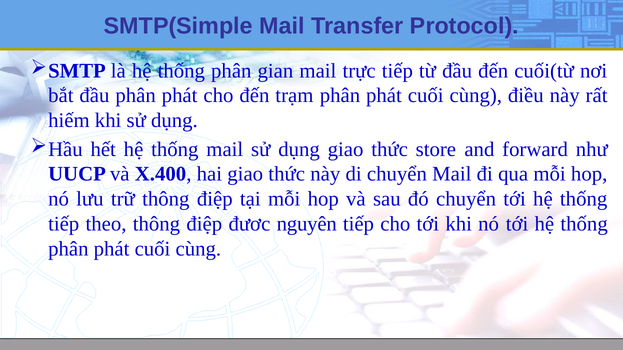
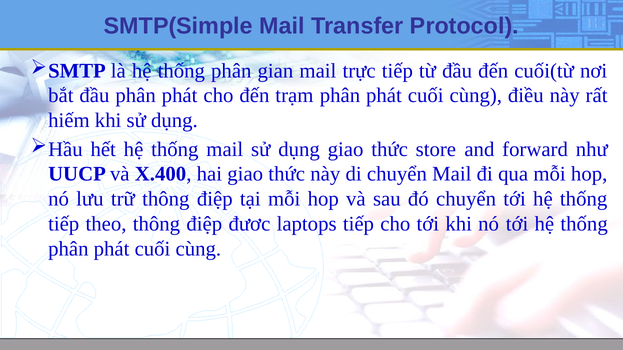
nguyên: nguyên -> laptops (307, 224)
